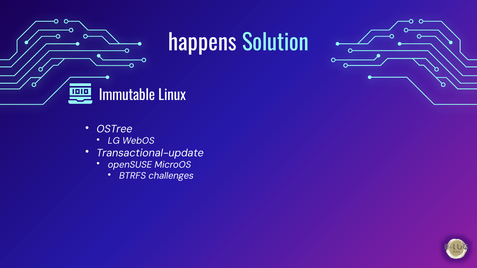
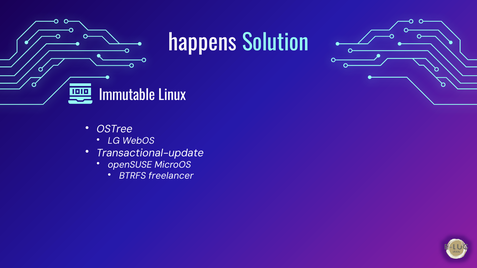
challenges: challenges -> freelancer (171, 176)
